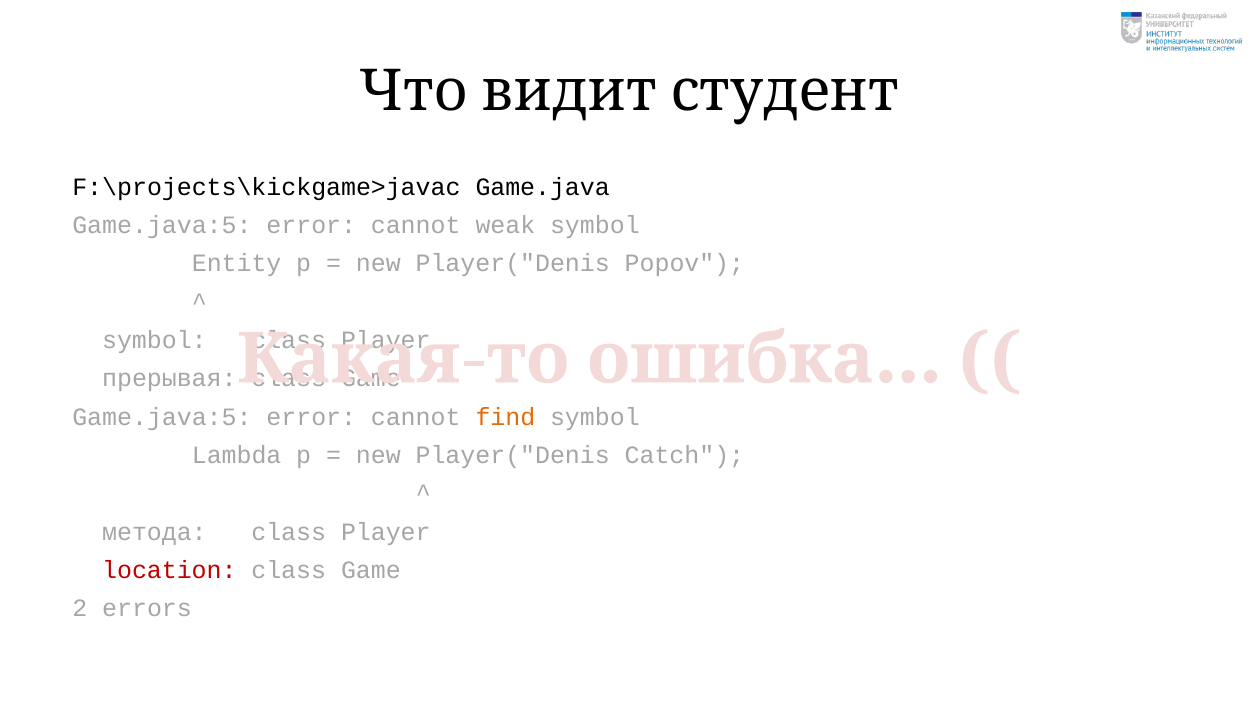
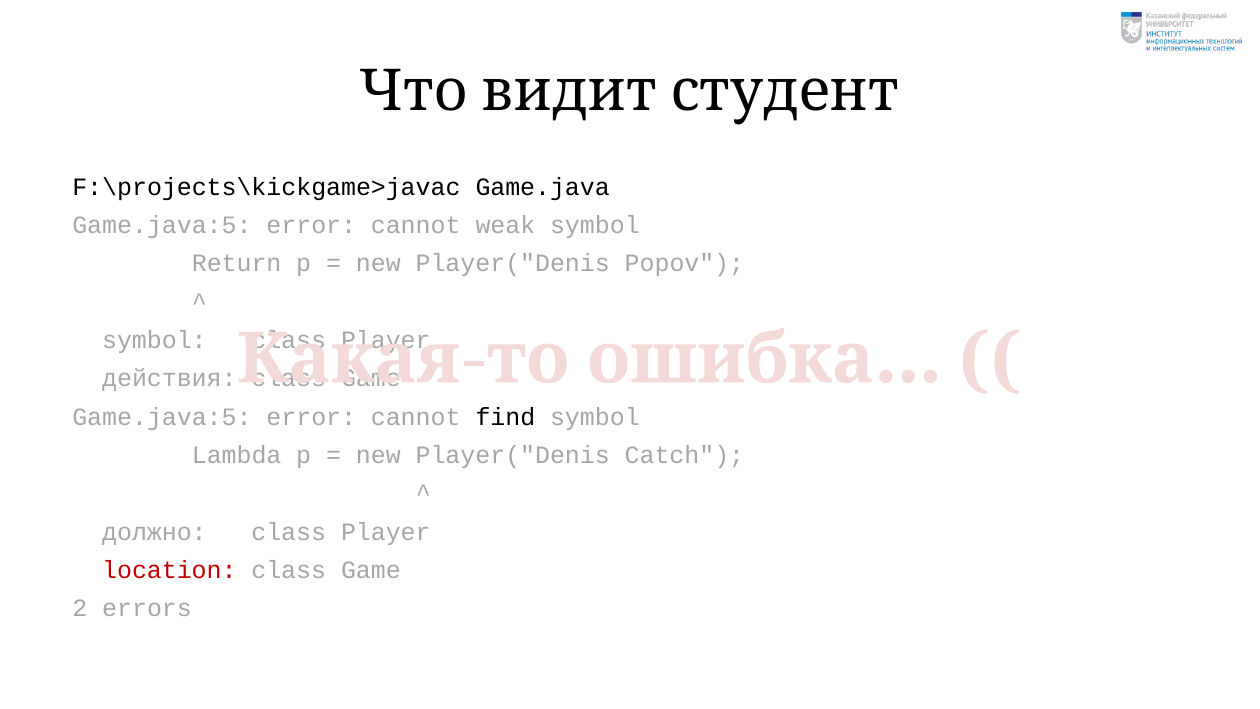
Entity: Entity -> Return (237, 263)
прерывая: прерывая -> действия (169, 378)
find colour: orange -> black (505, 417)
метода: метода -> должно (154, 532)
